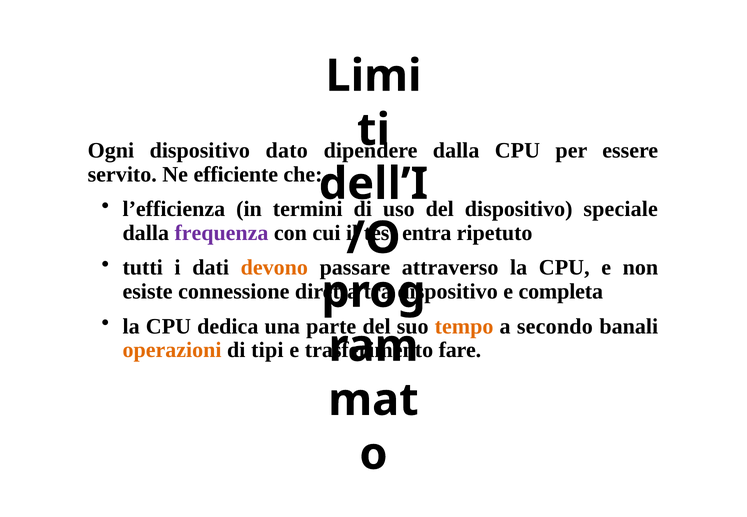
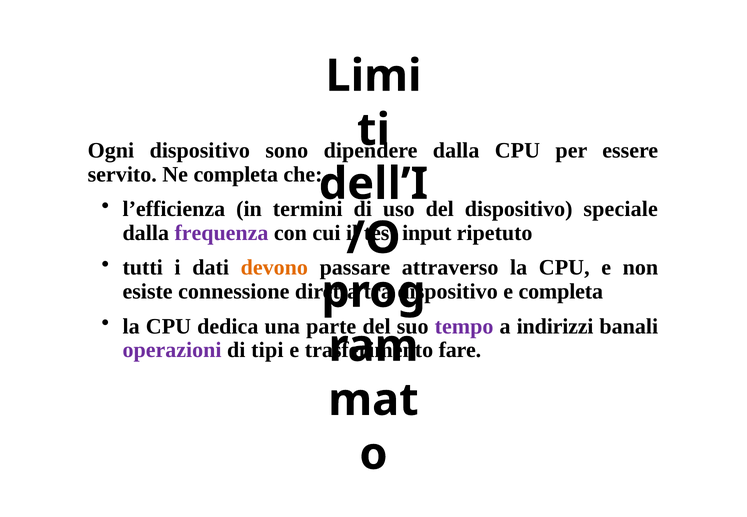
dato: dato -> sono (287, 151)
Ne efficiente: efficiente -> completa (236, 174)
entra: entra -> input (427, 233)
tempo colour: orange -> purple (464, 326)
secondo: secondo -> indirizzi (555, 326)
operazioni colour: orange -> purple (172, 350)
